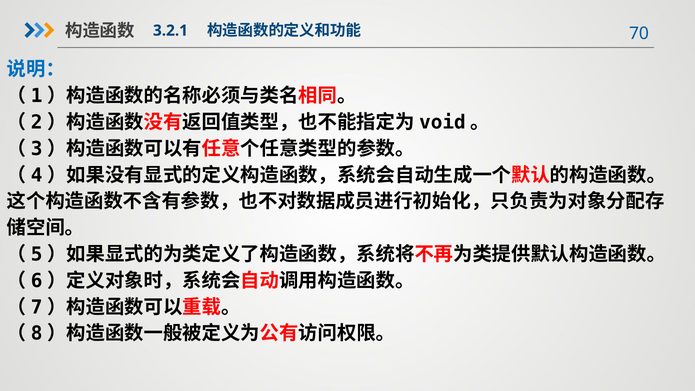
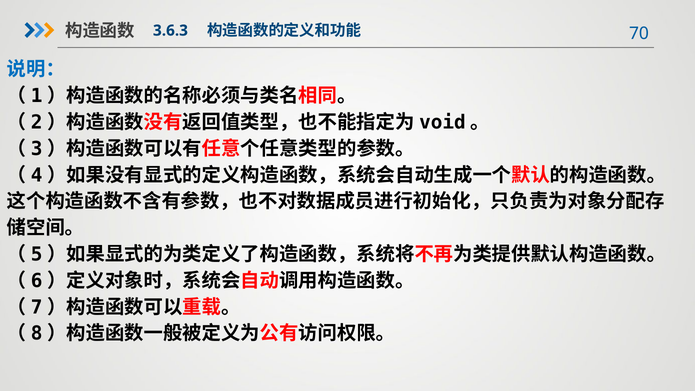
3.2.1: 3.2.1 -> 3.6.3 (170, 31)
